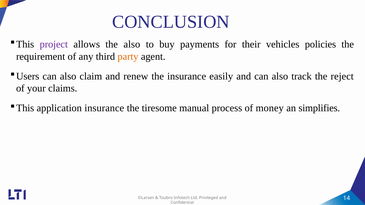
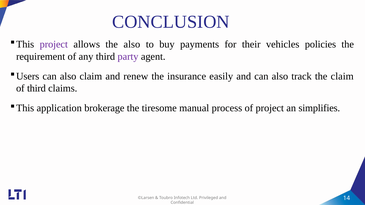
party colour: orange -> purple (128, 57)
the reject: reject -> claim (342, 76)
of your: your -> third (36, 88)
application insurance: insurance -> brokerage (104, 108)
of money: money -> project (270, 108)
